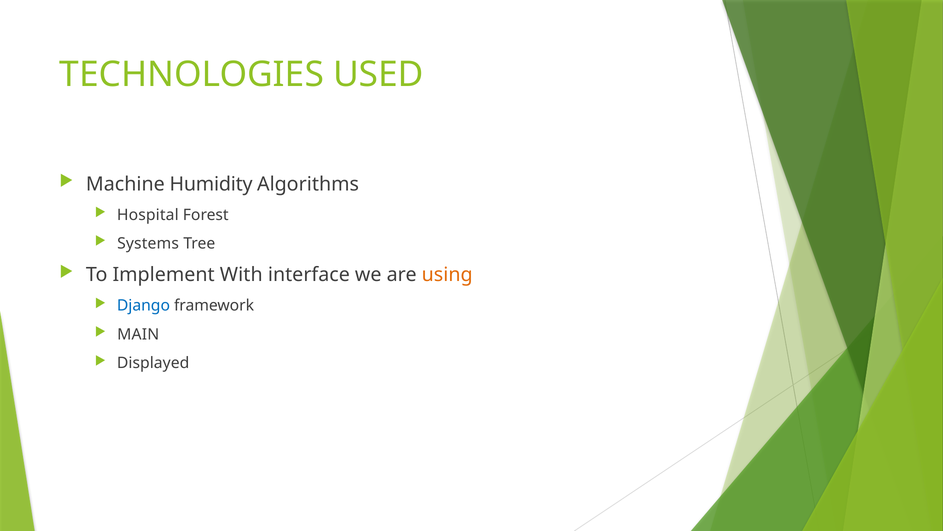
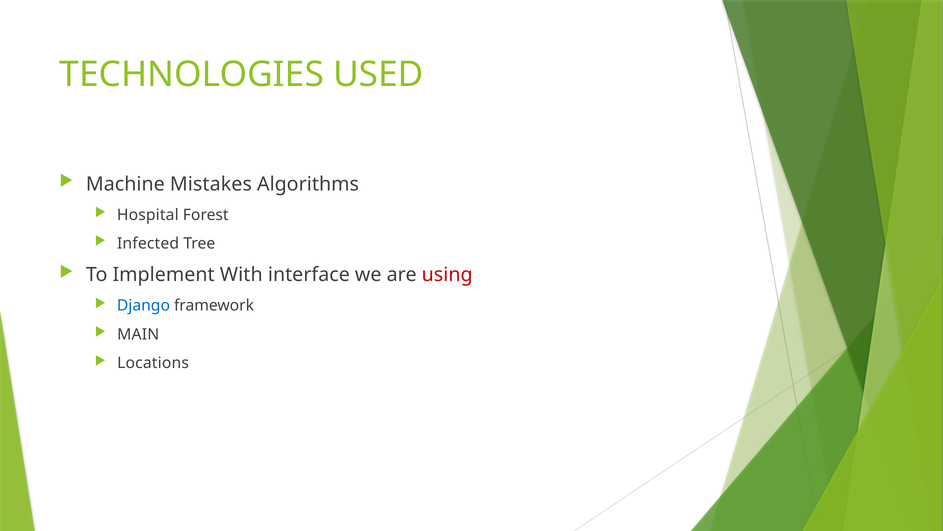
Humidity: Humidity -> Mistakes (211, 184)
Systems: Systems -> Infected (148, 243)
using colour: orange -> red (447, 275)
Displayed: Displayed -> Locations (153, 363)
